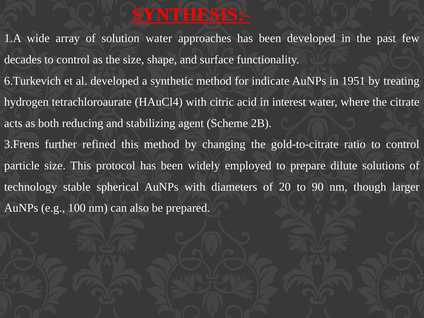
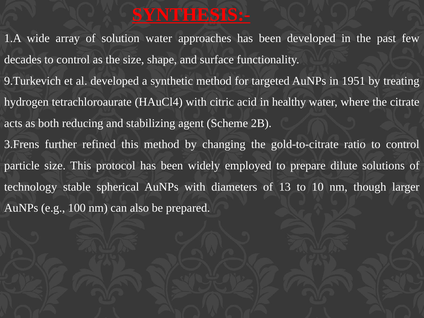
6.Turkevich: 6.Turkevich -> 9.Turkevich (33, 81)
indicate: indicate -> targeted (271, 81)
interest: interest -> healthy (289, 102)
20: 20 -> 13 (285, 187)
90: 90 -> 10 (318, 187)
